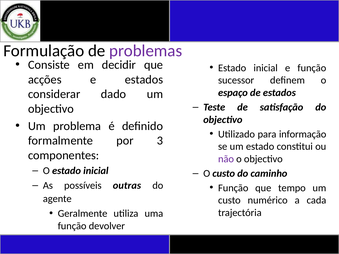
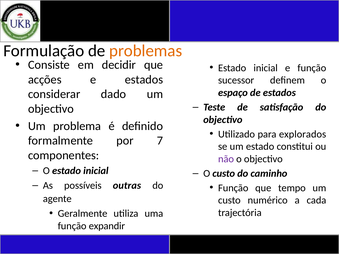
problemas colour: purple -> orange (146, 51)
informação: informação -> explorados (303, 134)
3: 3 -> 7 (160, 141)
devolver: devolver -> expandir (107, 226)
